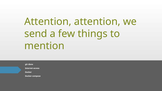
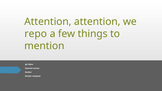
send: send -> repo (36, 34)
